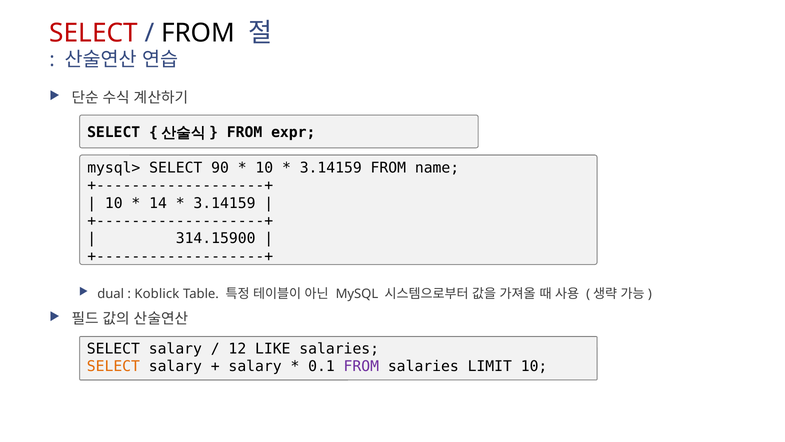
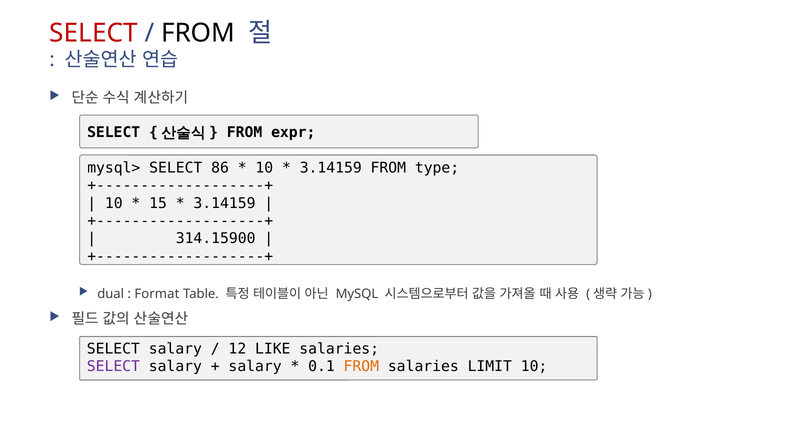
90: 90 -> 86 (220, 168)
name: name -> type (437, 168)
14: 14 -> 15 (158, 203)
Koblick: Koblick -> Format (157, 294)
SELECT colour: orange -> purple (113, 366)
FROM colour: purple -> orange (361, 366)
